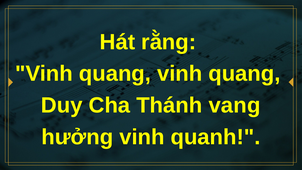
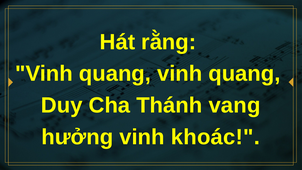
quanh: quanh -> khoác (215, 137)
